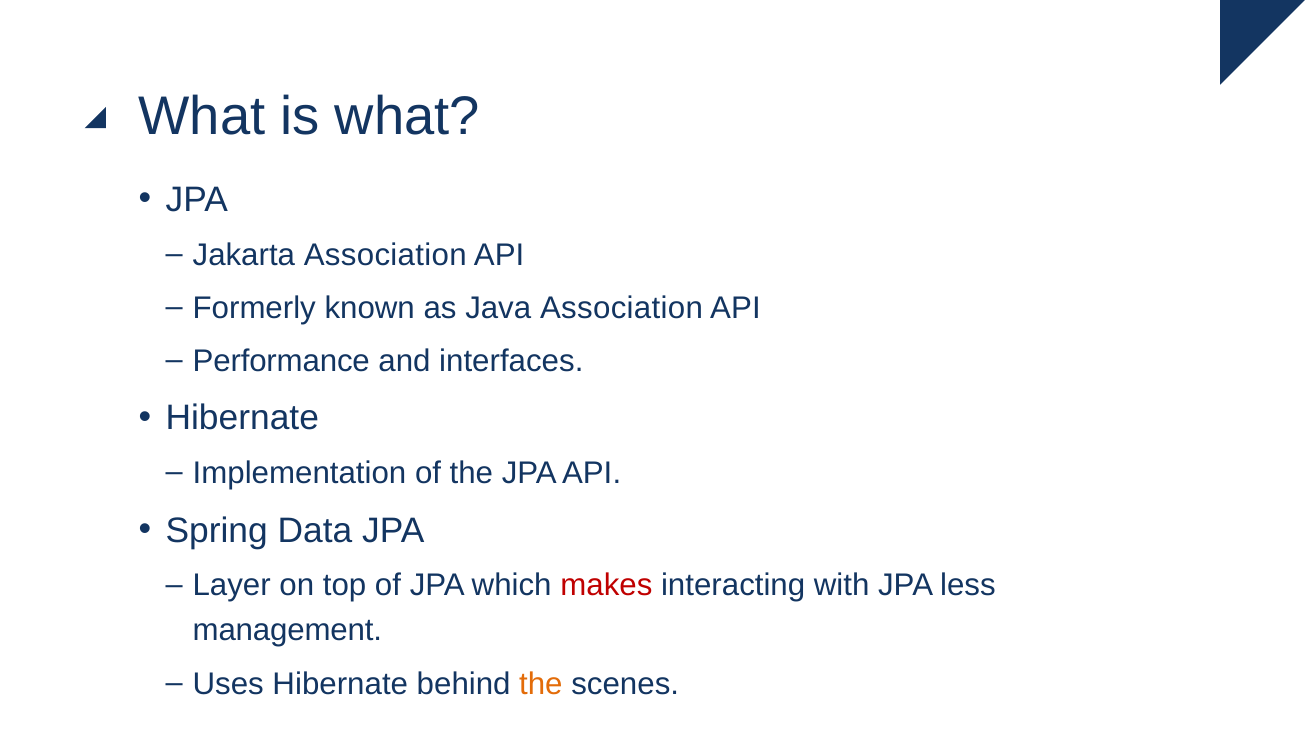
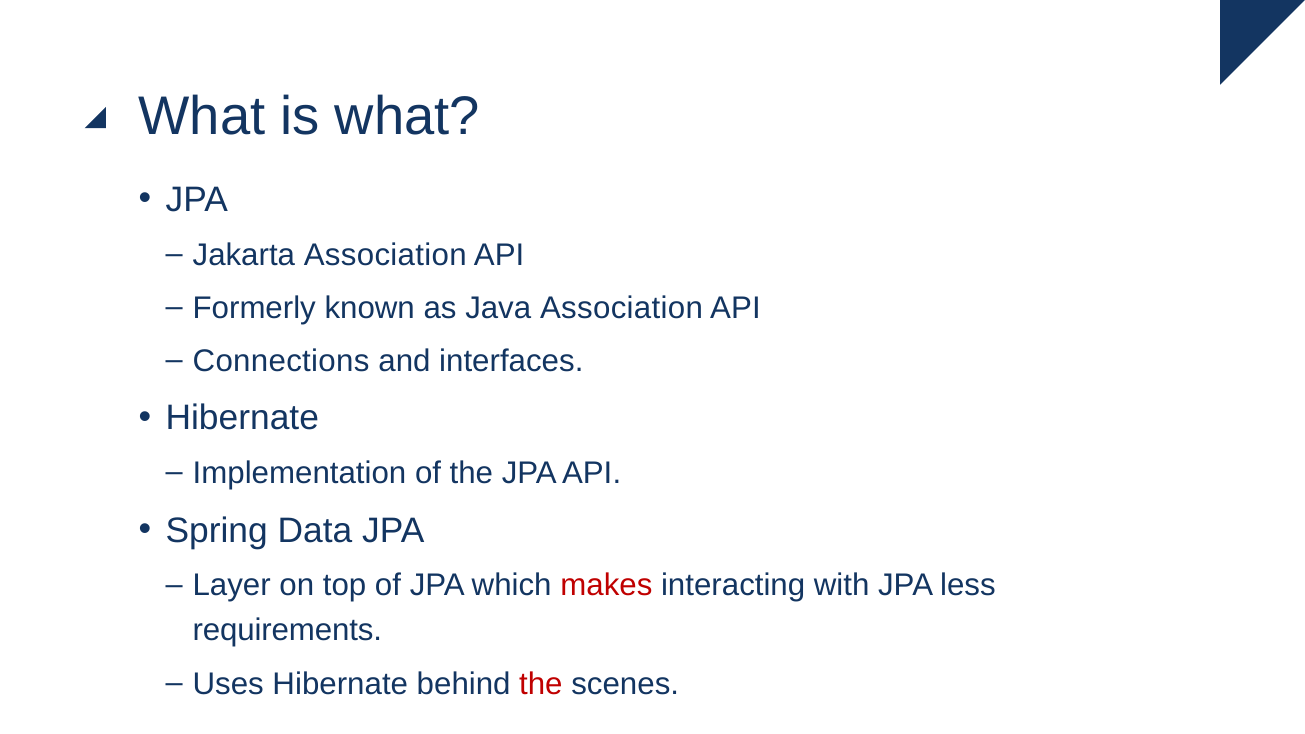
Performance: Performance -> Connections (281, 361)
management: management -> requirements (287, 631)
the colour: orange -> red (541, 684)
